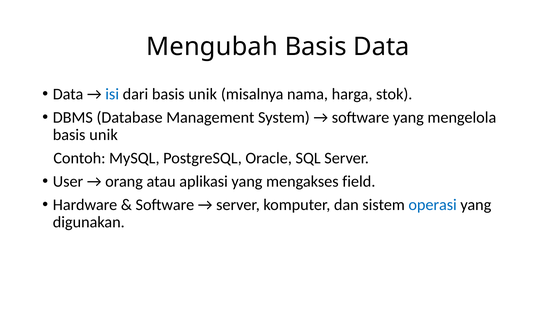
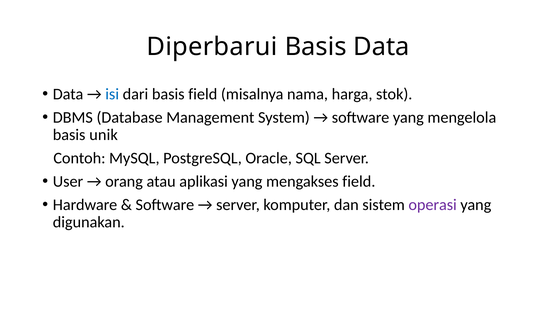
Mengubah: Mengubah -> Diperbarui (212, 47)
dari basis unik: unik -> field (203, 94)
operasi colour: blue -> purple (433, 205)
